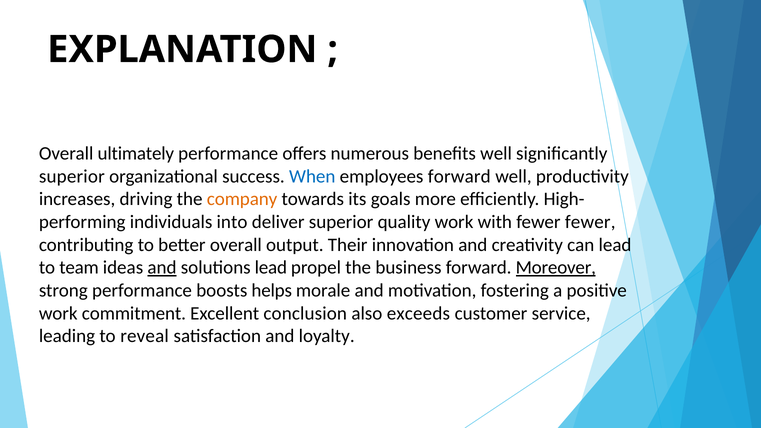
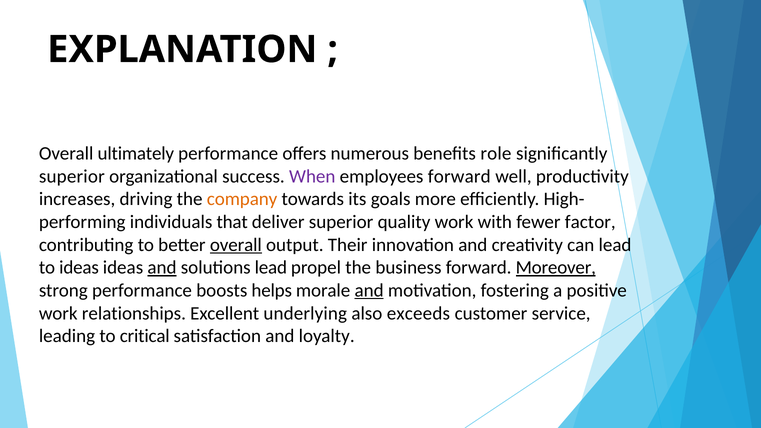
benefits well: well -> role (496, 153)
When colour: blue -> purple (312, 176)
into: into -> that (232, 222)
fewer fewer: fewer -> factor (590, 222)
overall underline: none -> present (236, 245)
to team: team -> ideas (79, 268)
and underline: none -> present (369, 290)
commitment: commitment -> relationships (134, 313)
conclusion: conclusion -> underlying (305, 313)
reveal: reveal -> critical (145, 336)
